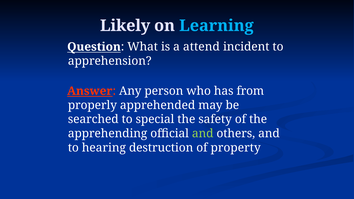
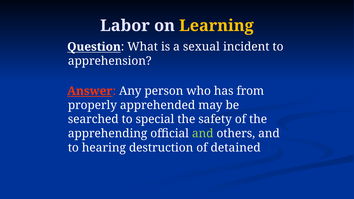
Likely: Likely -> Labor (125, 26)
Learning colour: light blue -> yellow (216, 26)
attend: attend -> sexual (201, 47)
property: property -> detained (236, 148)
